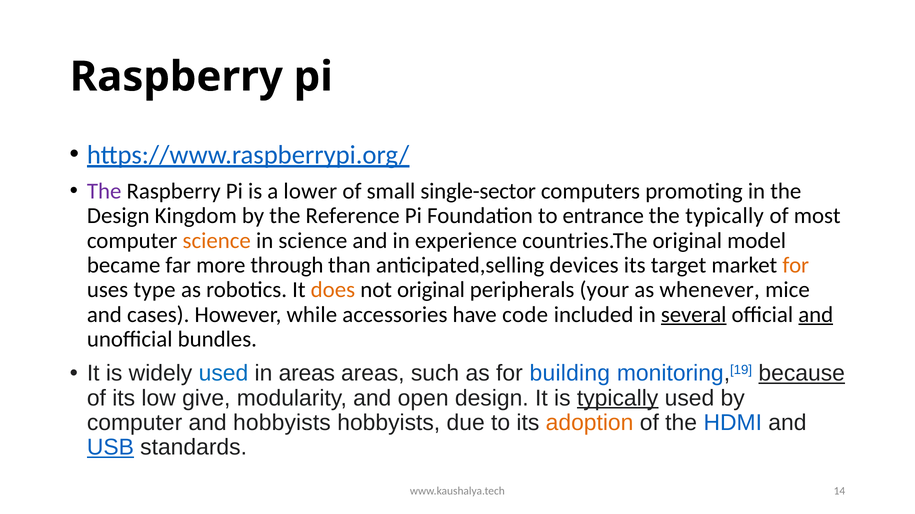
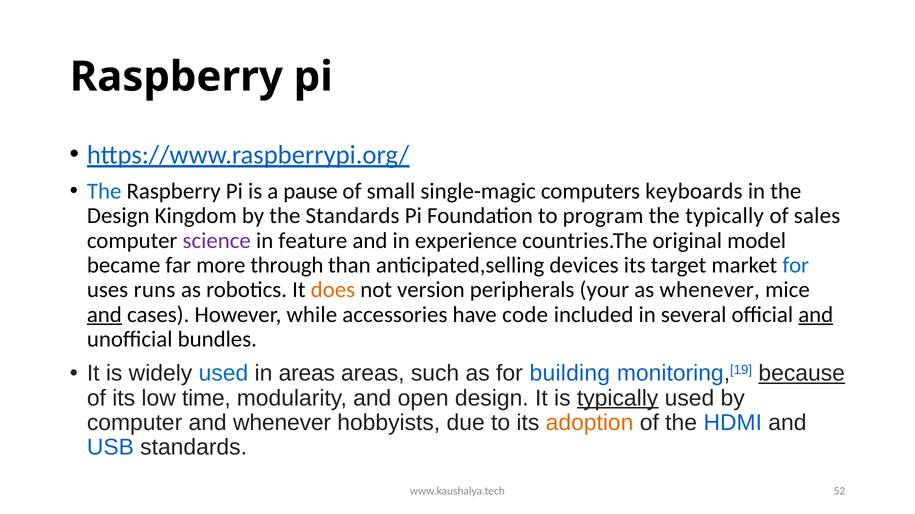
The colour: purple -> blue (104, 192)
lower: lower -> pause (311, 192)
single-sector: single-sector -> single-magic (478, 192)
promoting: promoting -> keyboards (694, 192)
the Reference: Reference -> Standards (353, 216)
entrance: entrance -> program (603, 216)
most: most -> sales (817, 216)
science colour: orange -> purple (217, 241)
in science: science -> feature (313, 241)
for colour: orange -> blue (796, 266)
type: type -> runs (155, 290)
not original: original -> version (431, 290)
and underline: none -> present (104, 315)
several underline: present -> none (694, 315)
give: give -> time (206, 399)
and hobbyists: hobbyists -> whenever (282, 423)
USB underline: present -> none (110, 448)
14: 14 -> 52 (839, 491)
